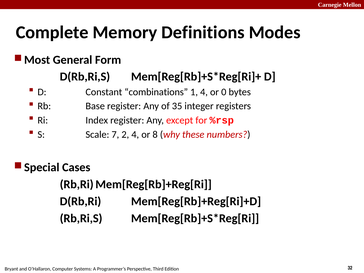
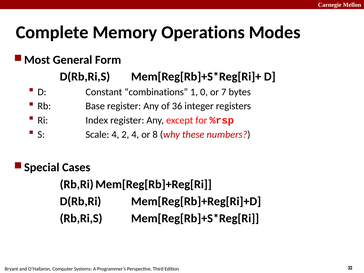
Definitions: Definitions -> Operations (203, 32)
1 4: 4 -> 0 (204, 92)
0: 0 -> 7 (224, 92)
35: 35 -> 36 (177, 106)
Scale 7: 7 -> 4 (115, 134)
